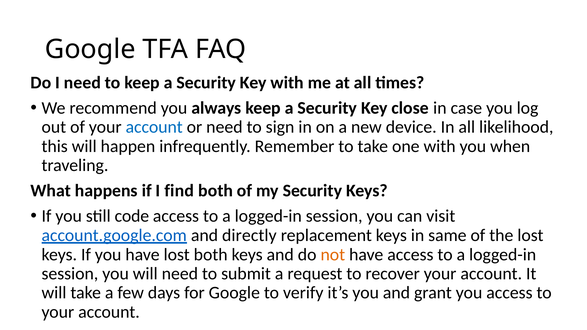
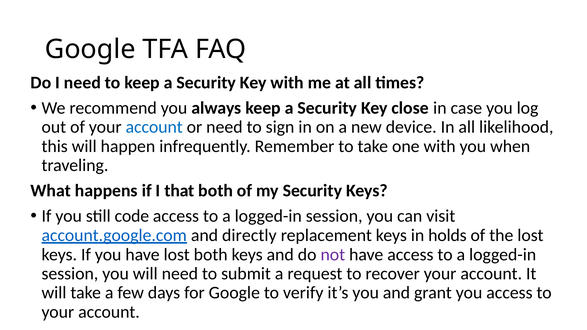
find: find -> that (179, 191)
same: same -> holds (447, 235)
not colour: orange -> purple (333, 255)
